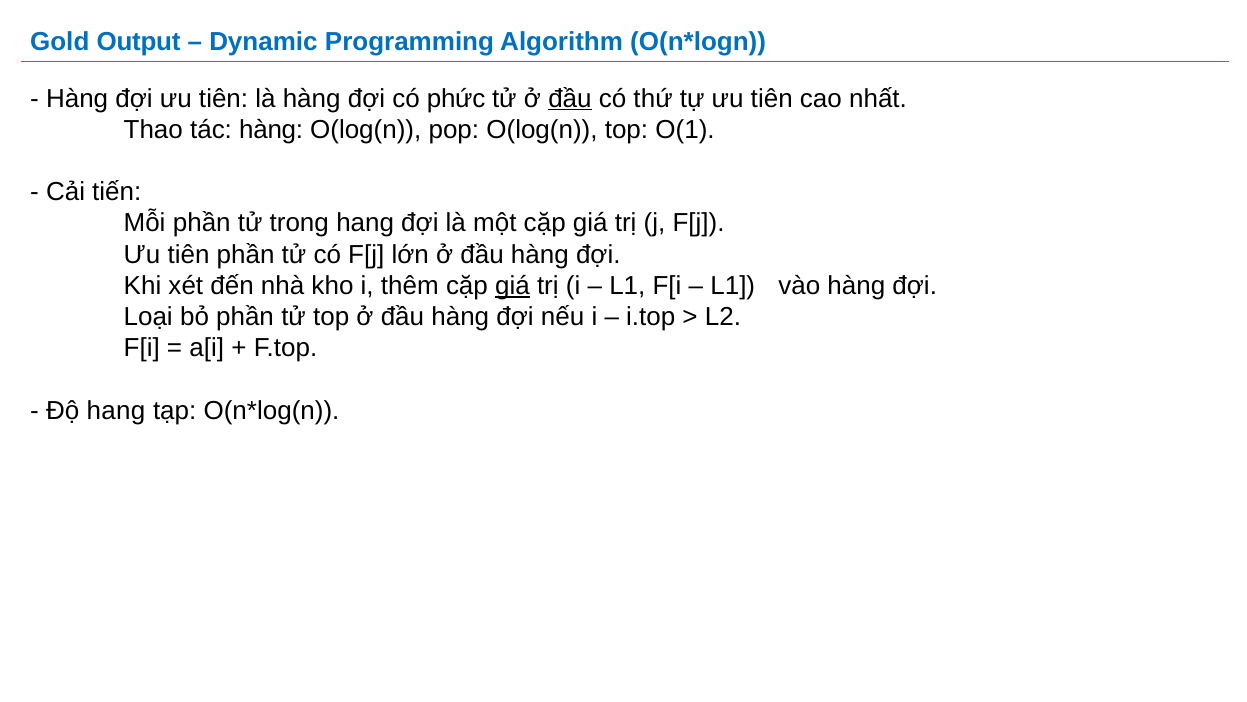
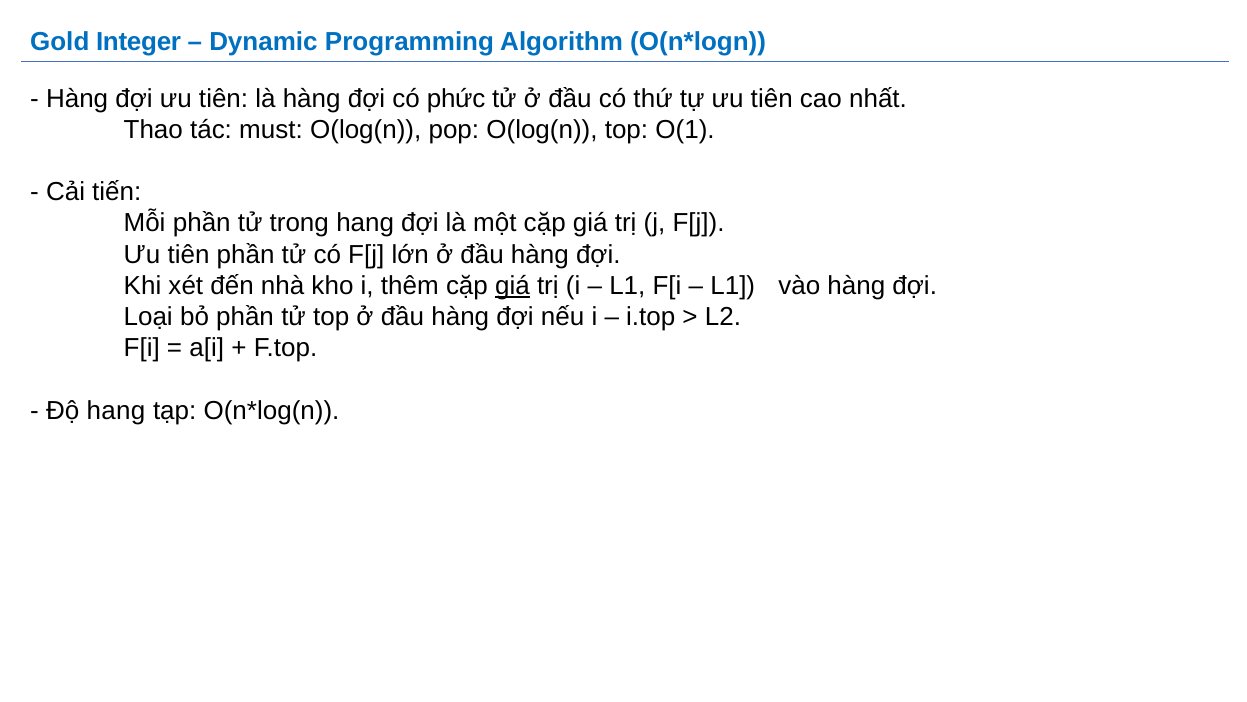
Output: Output -> Integer (139, 42)
đầu underline: present -> none (570, 98)
tác hàng: hàng -> must (271, 130)
